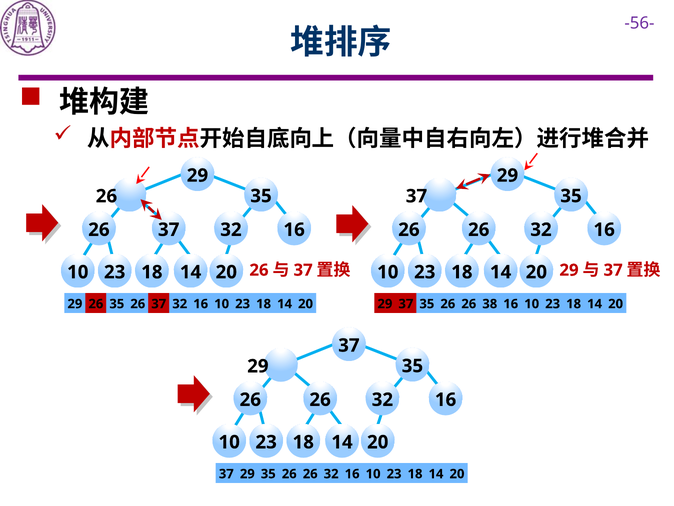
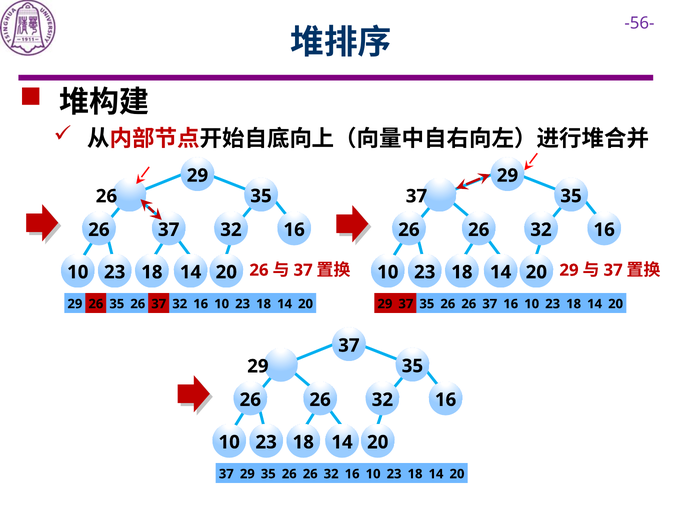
26 26 38: 38 -> 37 (490, 304)
